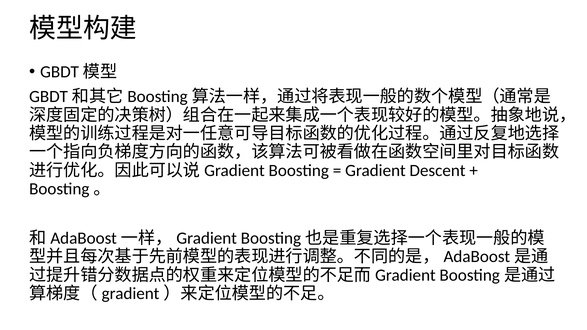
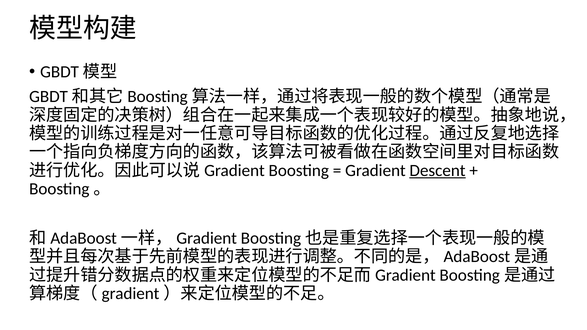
Descent underline: none -> present (437, 171)
